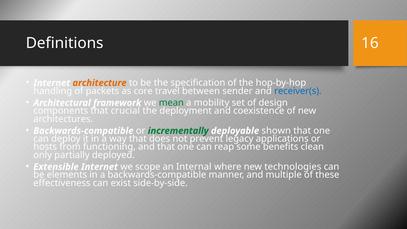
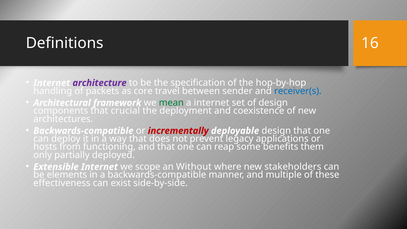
architecture colour: orange -> purple (100, 83)
a mobility: mobility -> internet (212, 103)
incrementally colour: green -> red (178, 131)
deployable shown: shown -> design (276, 131)
clean: clean -> them (312, 147)
Internal: Internal -> Without (194, 167)
technologies: technologies -> stakeholders (293, 167)
